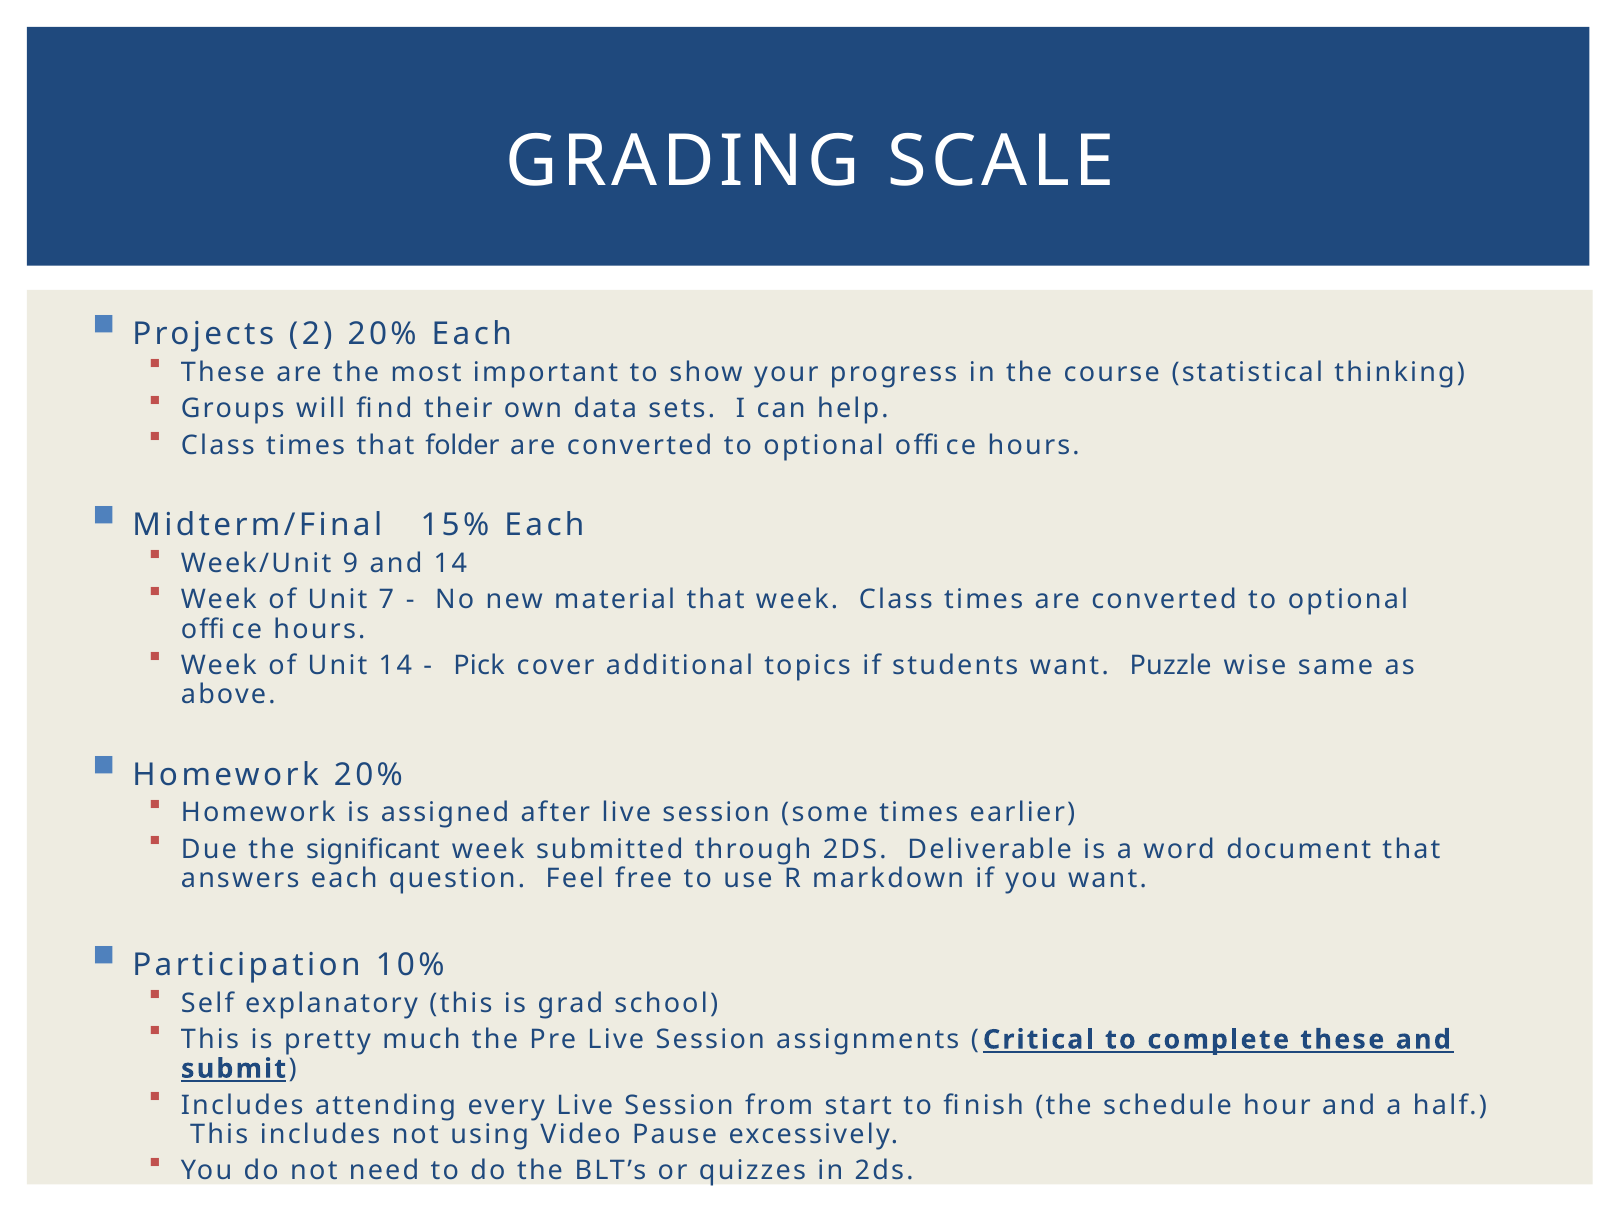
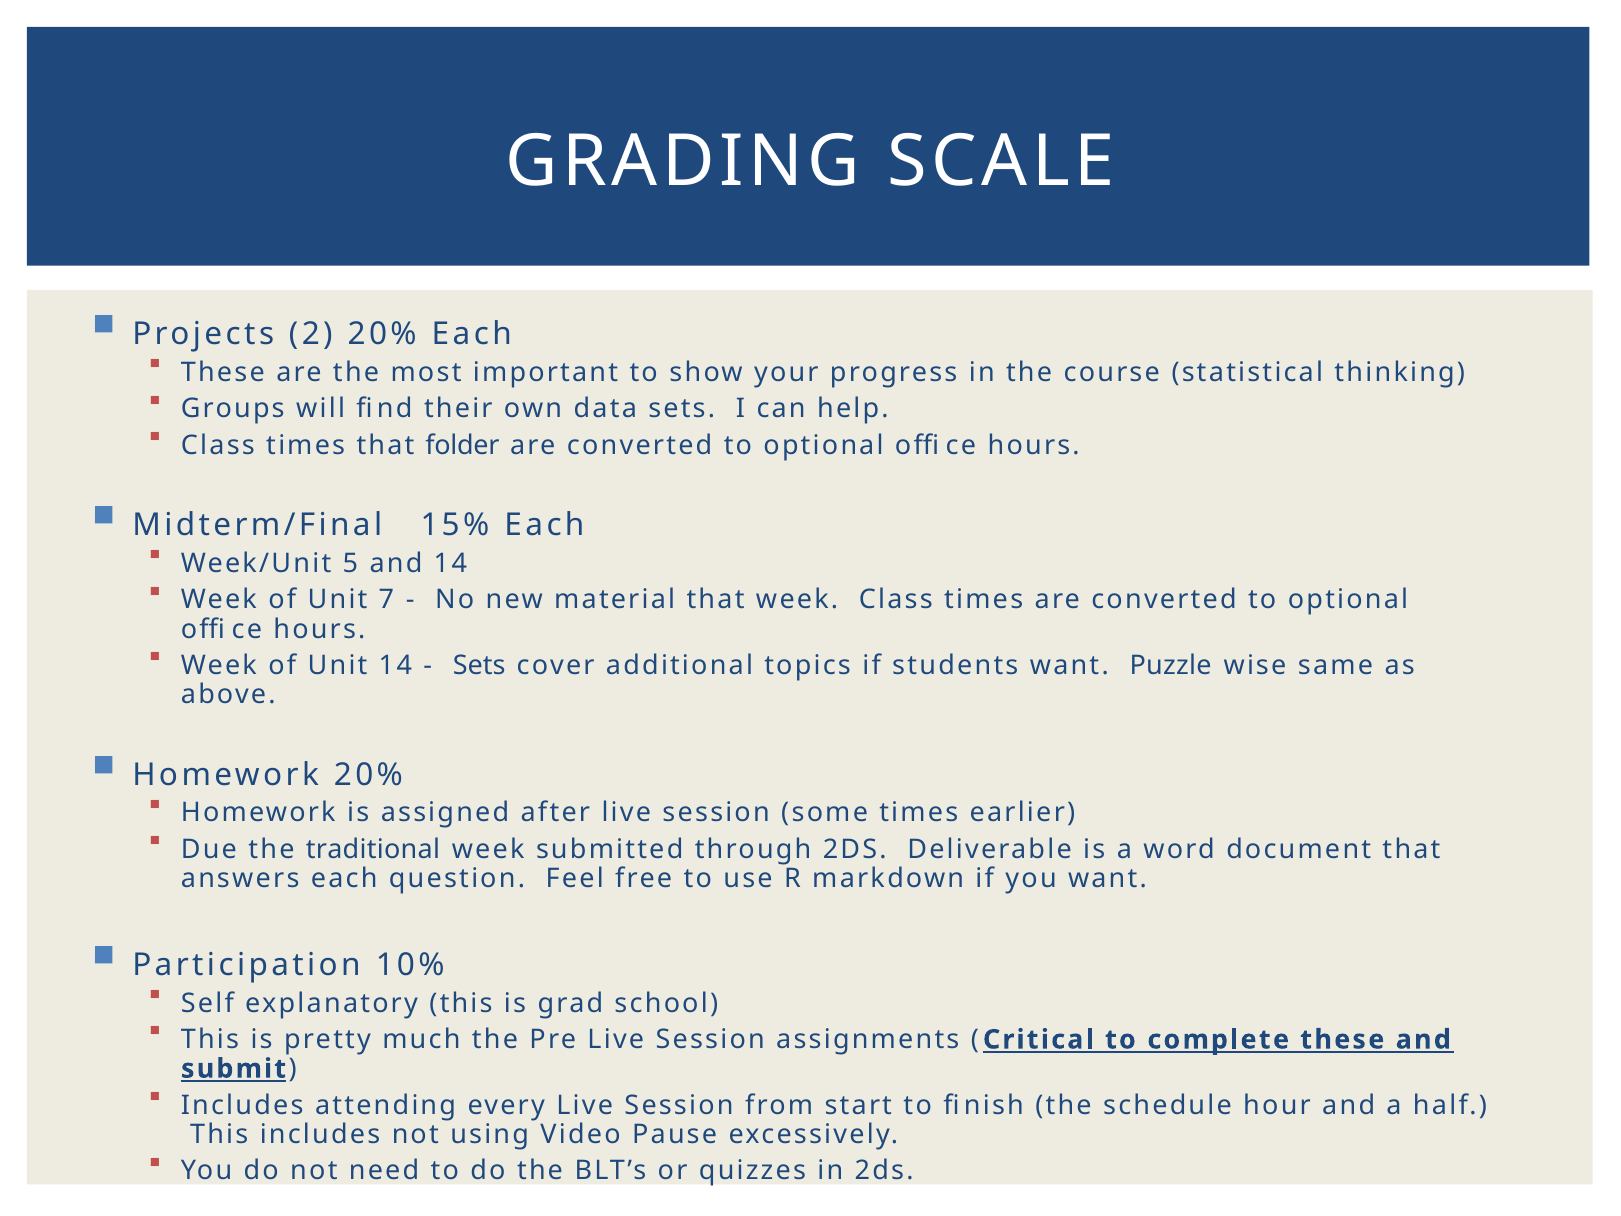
9: 9 -> 5 (350, 563)
Pick: Pick -> Sets (479, 665)
significant: significant -> traditional (373, 849)
